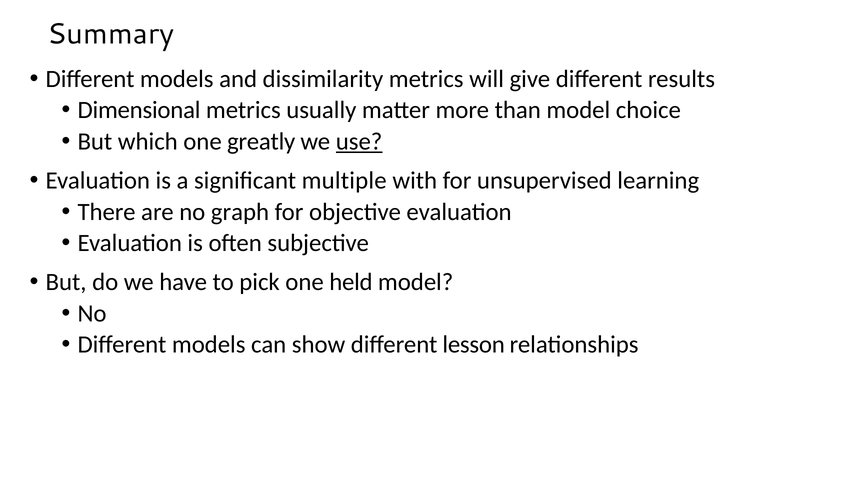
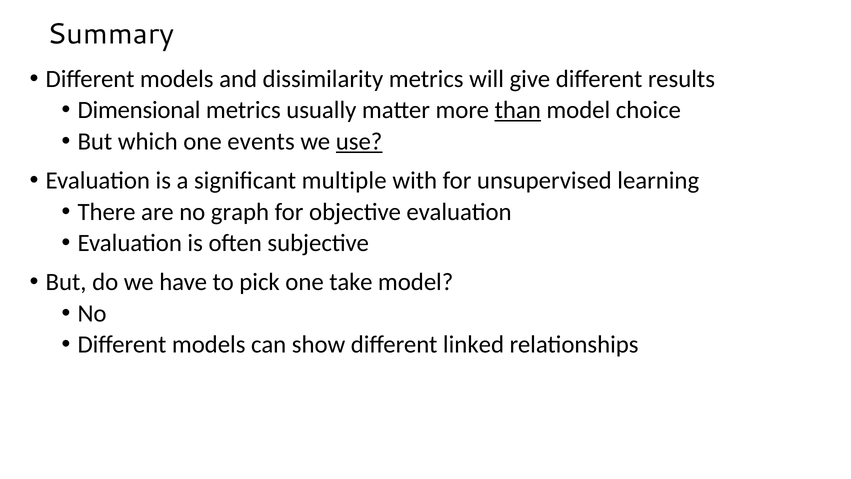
than underline: none -> present (518, 110)
greatly: greatly -> events (261, 141)
held: held -> take (351, 282)
lesson: lesson -> linked (474, 344)
